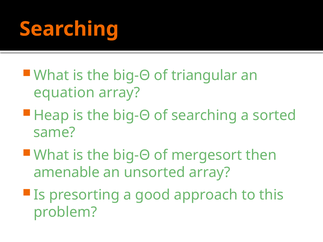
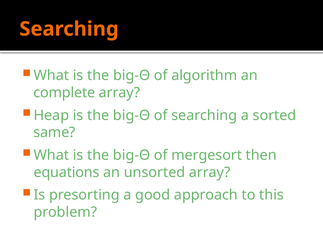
triangular: triangular -> algorithm (204, 76)
equation: equation -> complete (64, 93)
amenable: amenable -> equations (67, 172)
